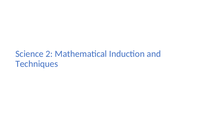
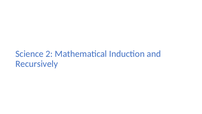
Techniques: Techniques -> Recursively (37, 64)
